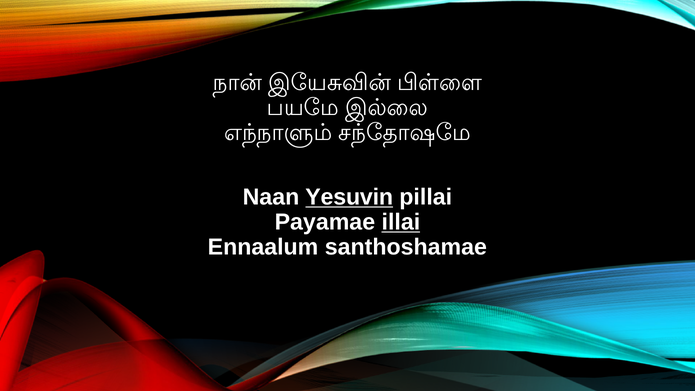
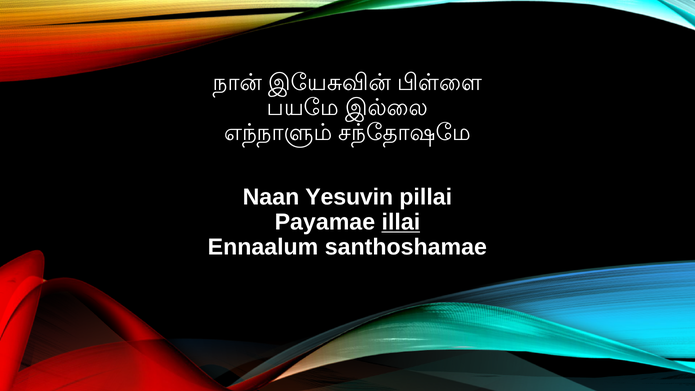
Yesuvin underline: present -> none (349, 197)
